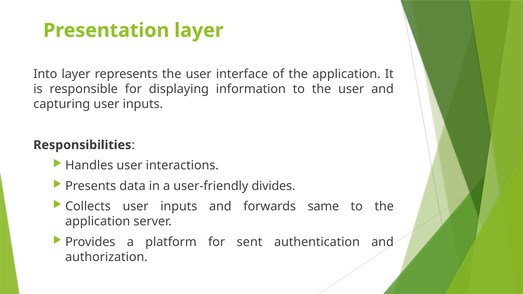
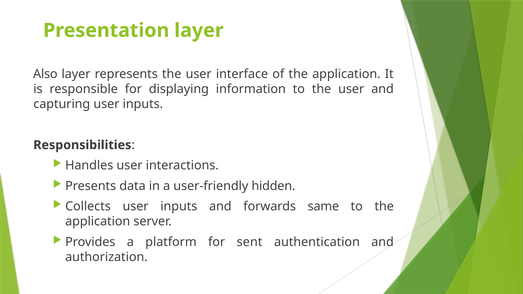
Into: Into -> Also (45, 74)
divides: divides -> hidden (273, 186)
